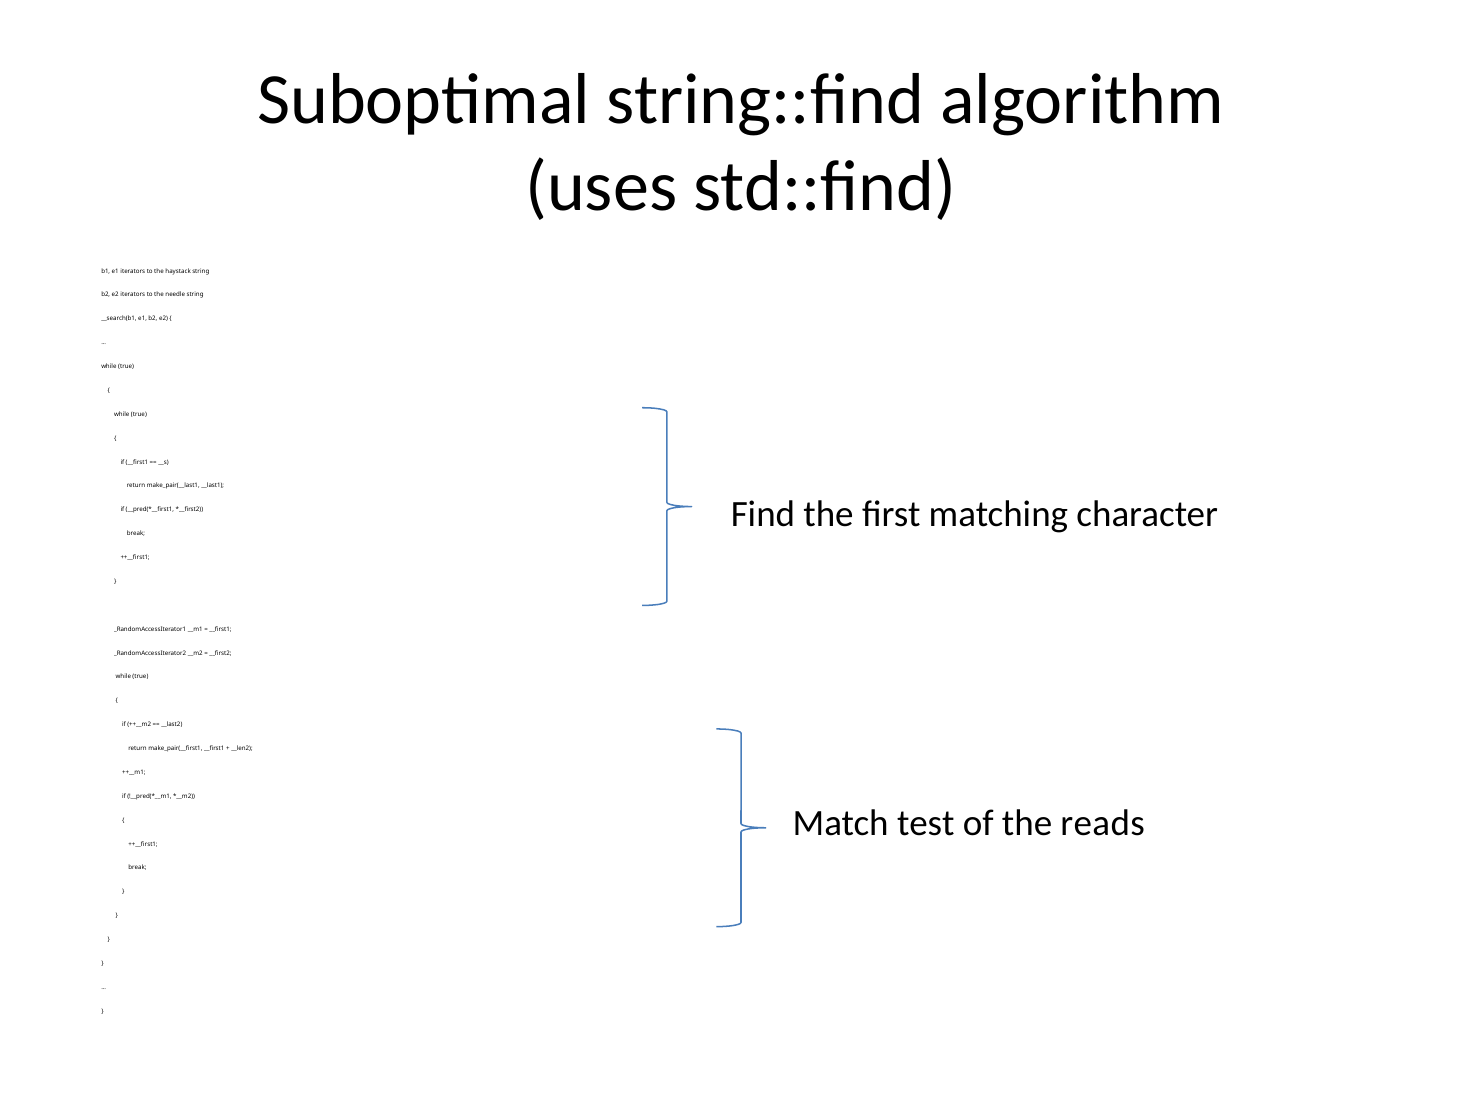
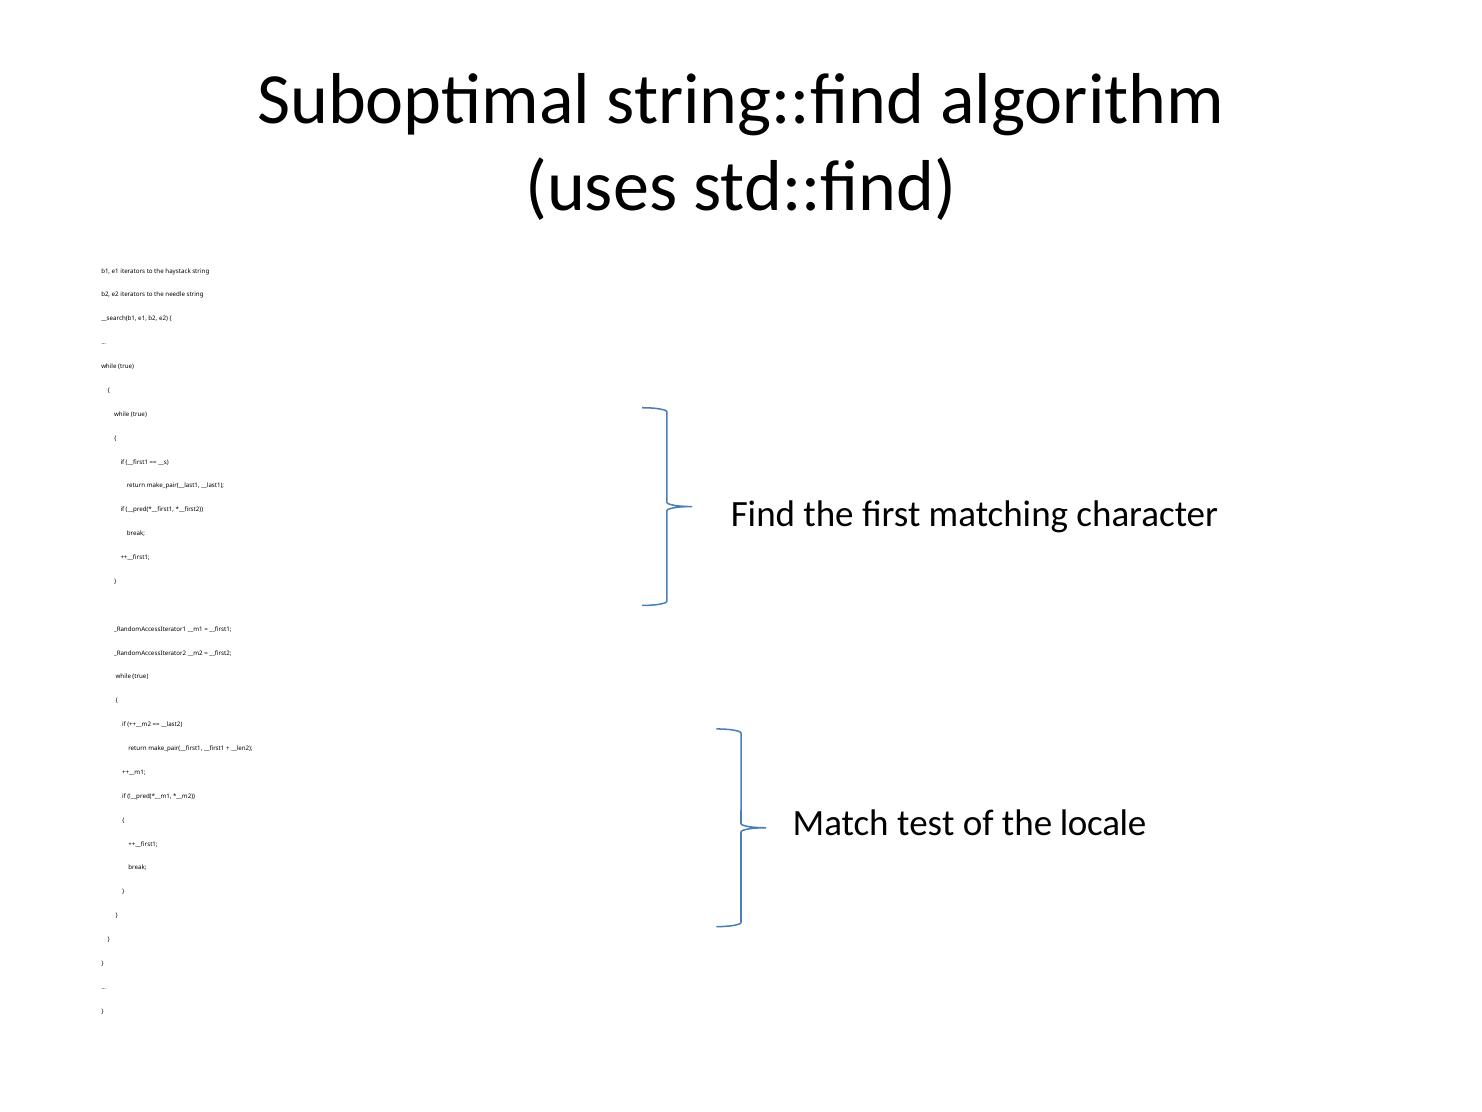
reads: reads -> locale (1103, 822)
